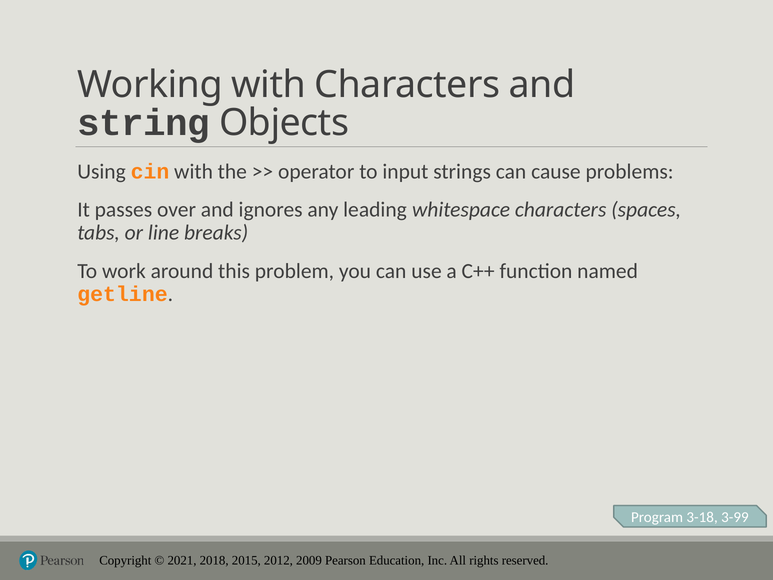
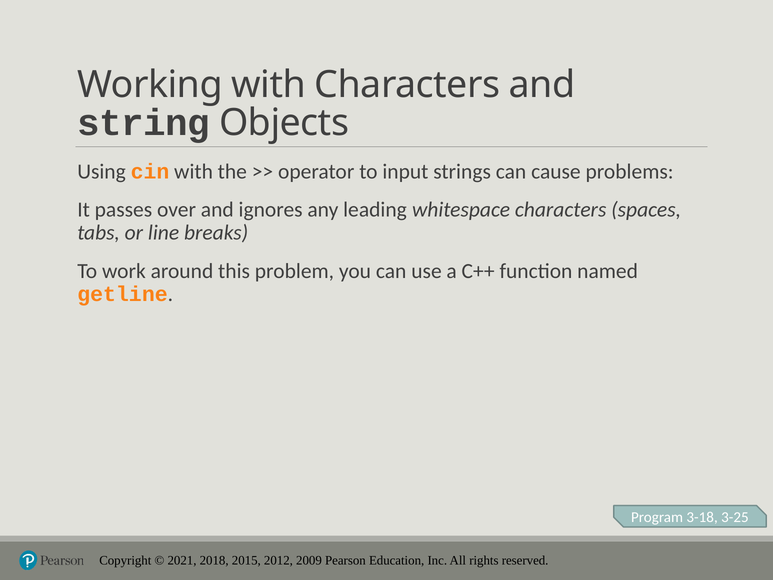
3-99: 3-99 -> 3-25 (735, 517)
